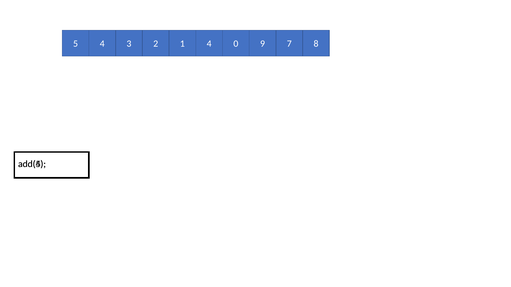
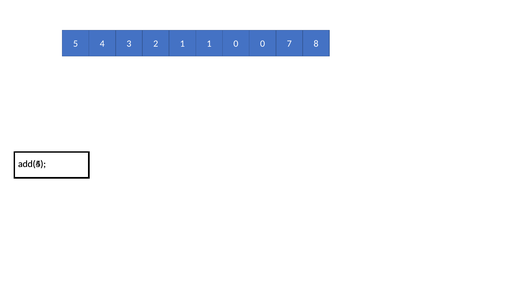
1 4: 4 -> 1 (209, 44)
0 9: 9 -> 0 (263, 44)
